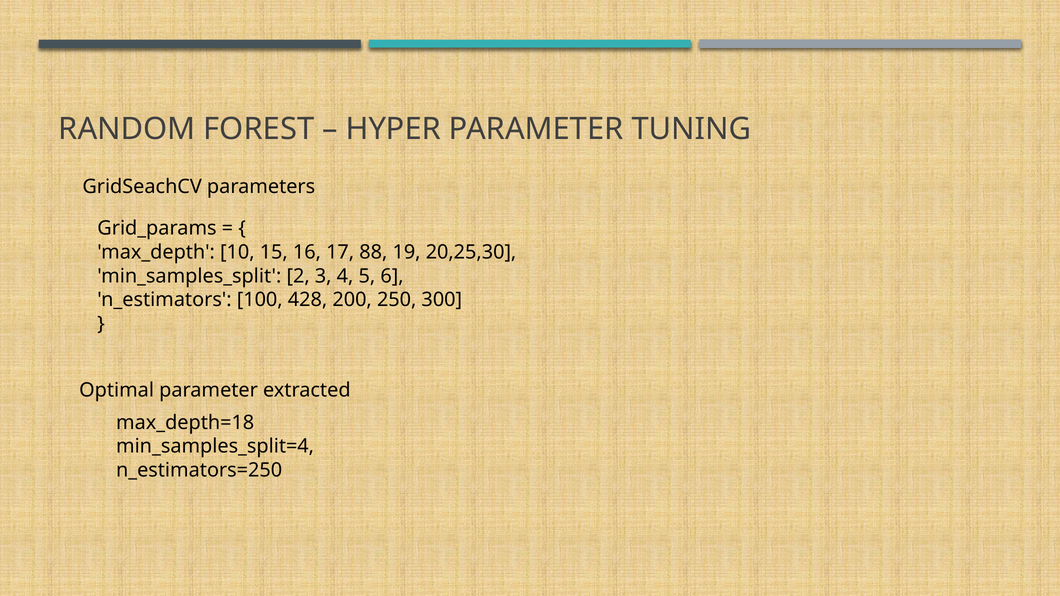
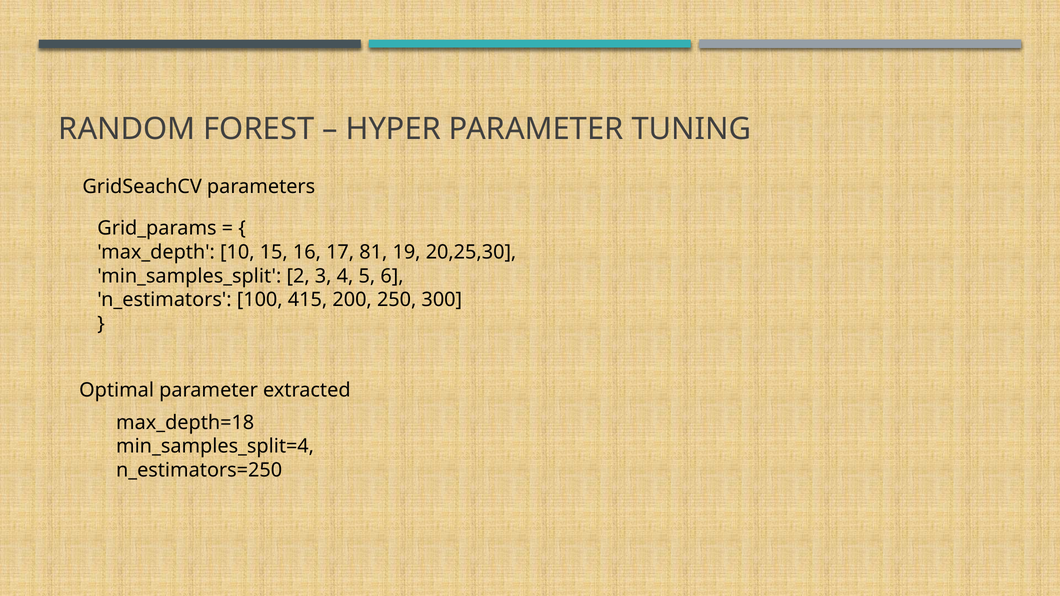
88: 88 -> 81 (373, 252)
428: 428 -> 415 (308, 300)
